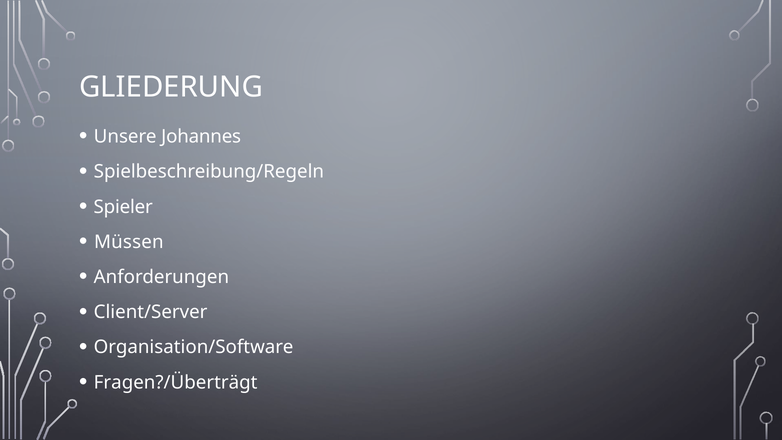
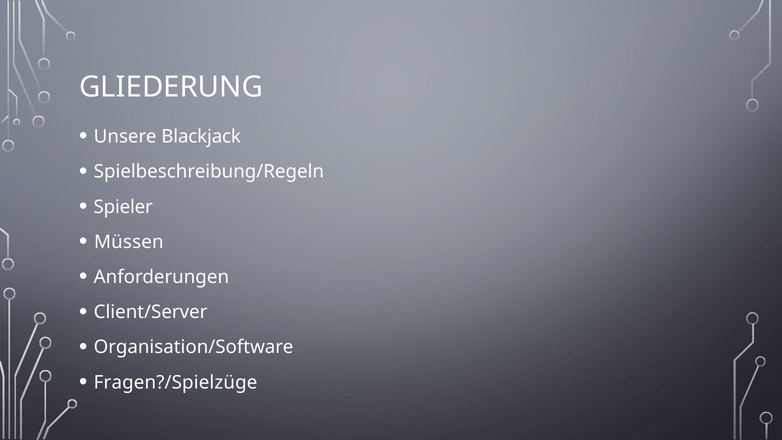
Johannes: Johannes -> Blackjack (201, 137)
Fragen?/Überträgt: Fragen?/Überträgt -> Fragen?/Spielzüge (176, 382)
